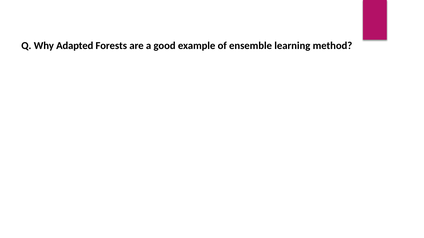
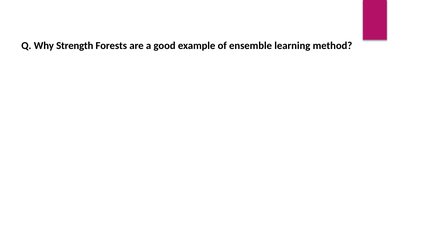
Adapted: Adapted -> Strength (75, 46)
